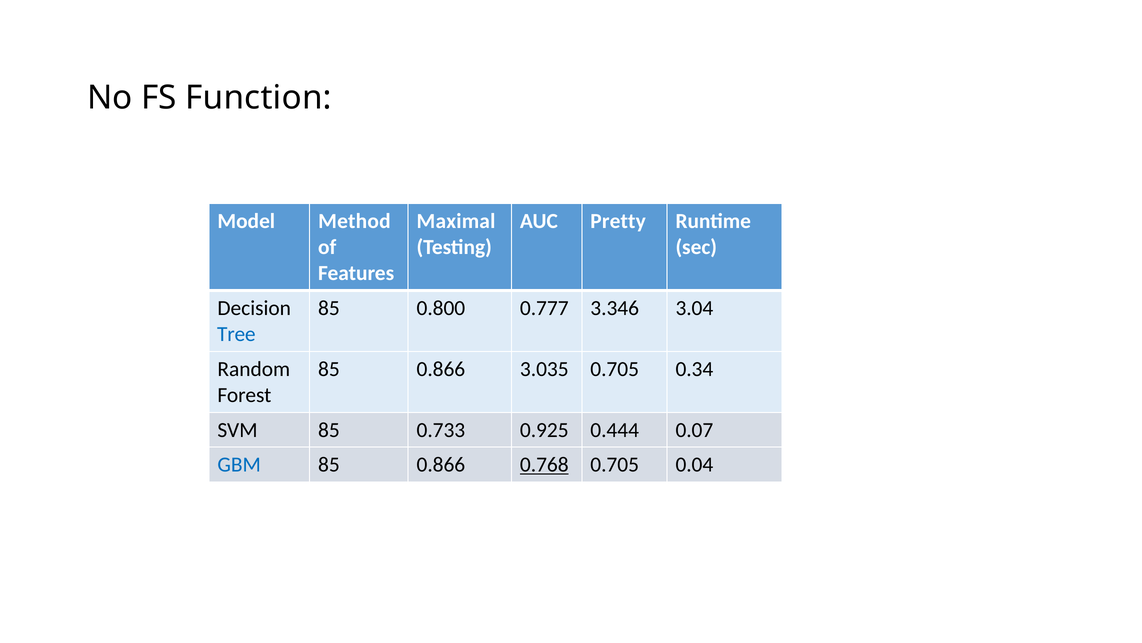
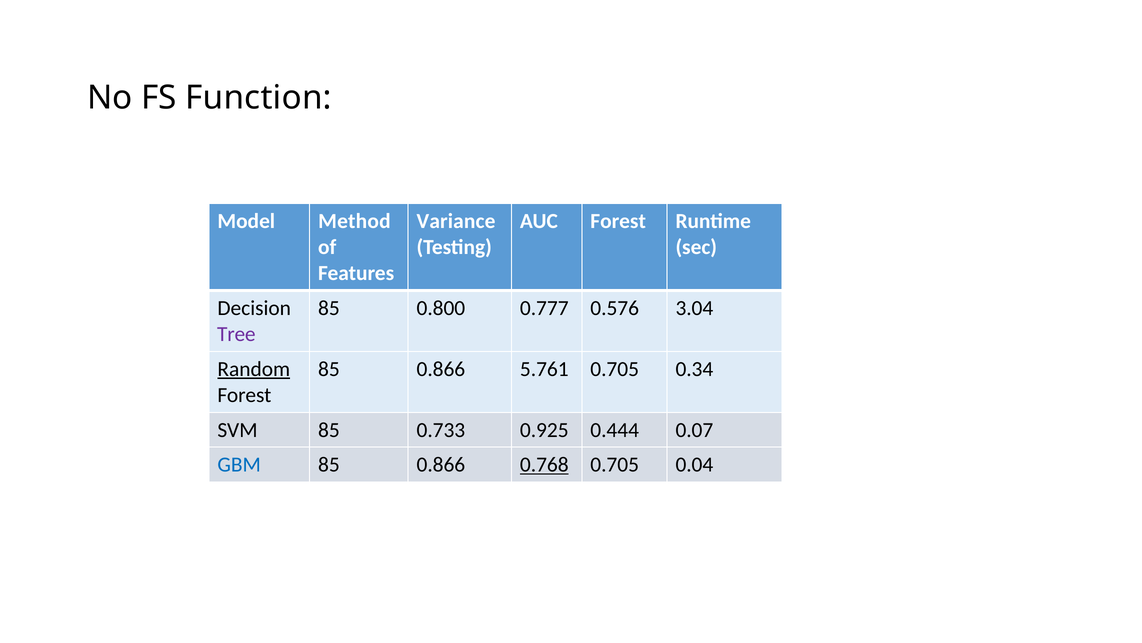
Maximal: Maximal -> Variance (456, 221)
AUC Pretty: Pretty -> Forest (618, 221)
3.346: 3.346 -> 0.576 (615, 308)
Tree colour: blue -> purple (236, 334)
Random underline: none -> present (254, 369)
3.035: 3.035 -> 5.761 (544, 369)
